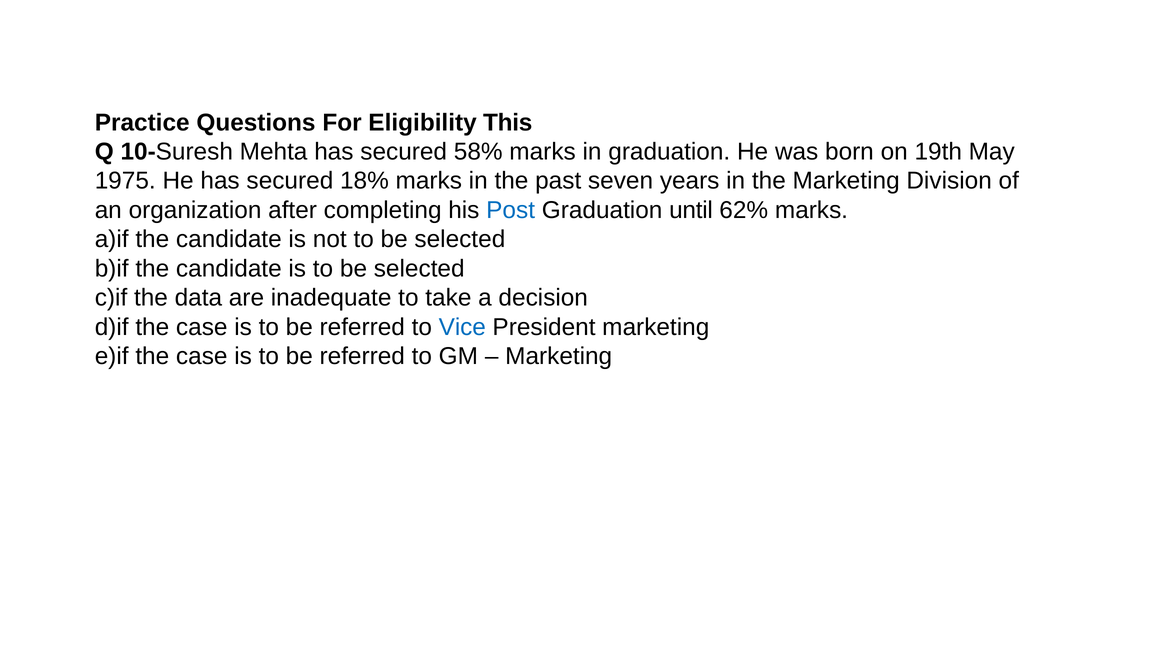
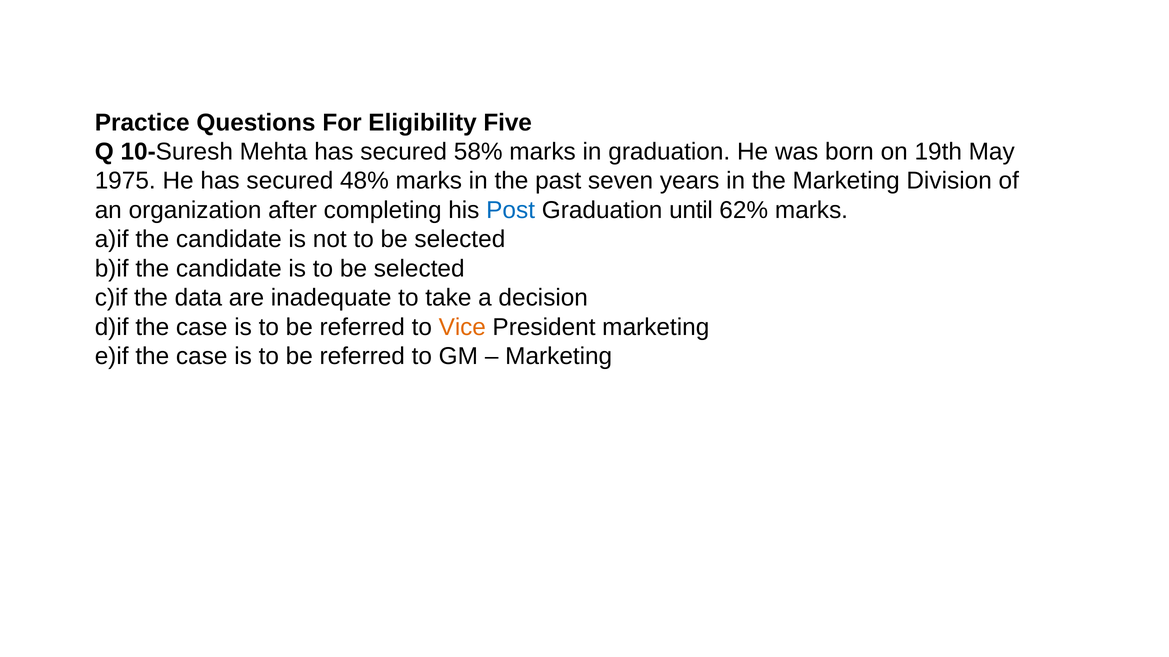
This: This -> Five (508, 123)
18%: 18% -> 48% (364, 181)
Vice colour: blue -> orange (462, 327)
